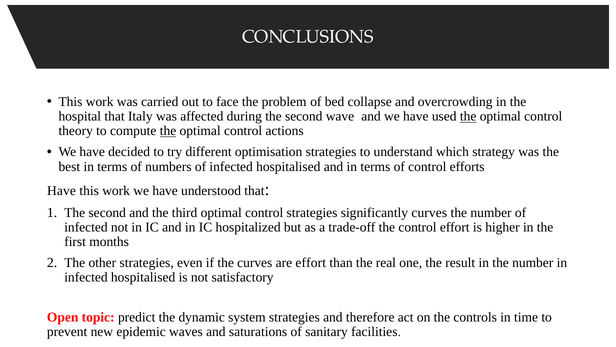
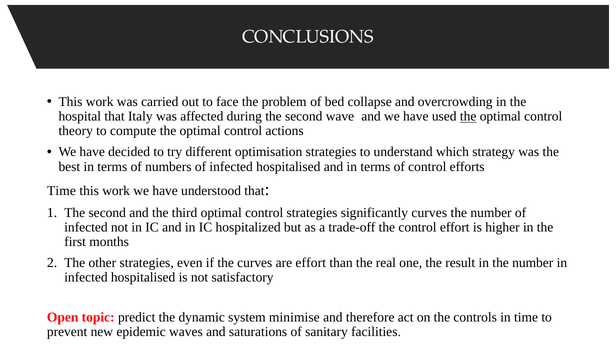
the underline: present -> none (168, 131)
Have: Have -> Time (61, 191)
system strategies: strategies -> minimise (294, 317)
